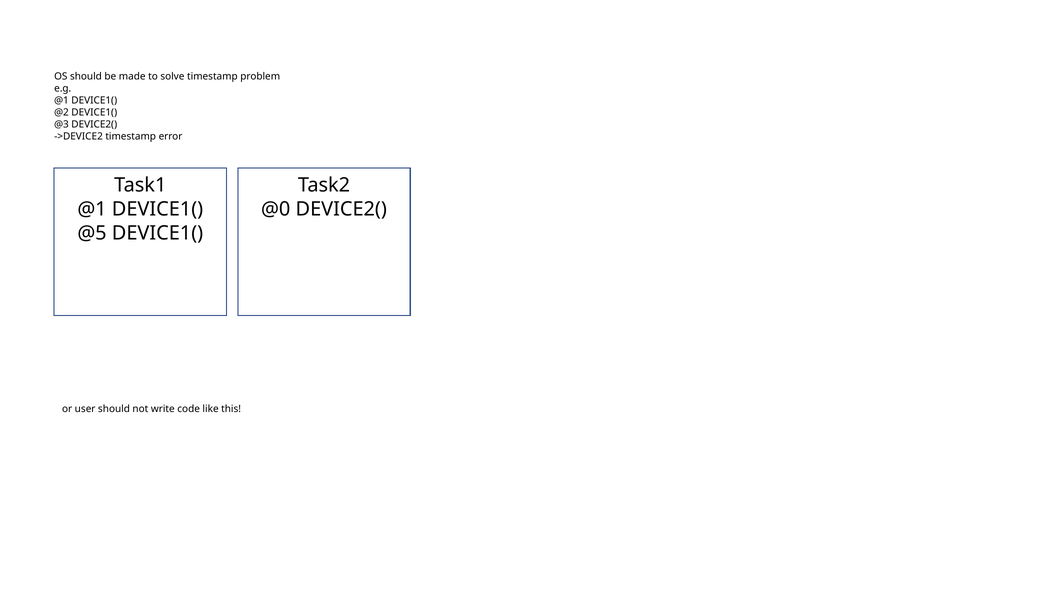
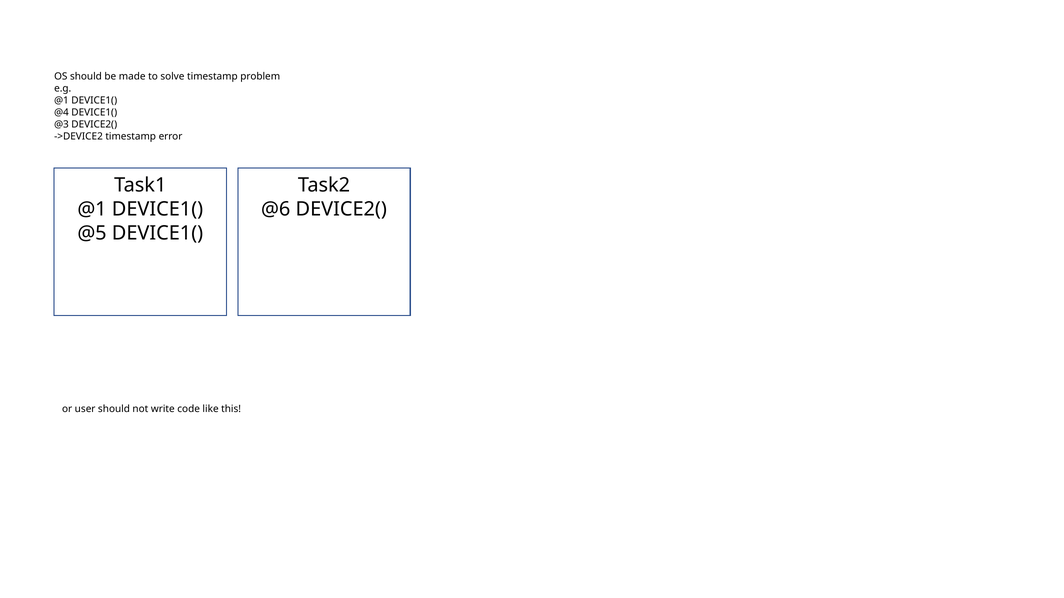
@2: @2 -> @4 (61, 113)
@0: @0 -> @6 (276, 209)
